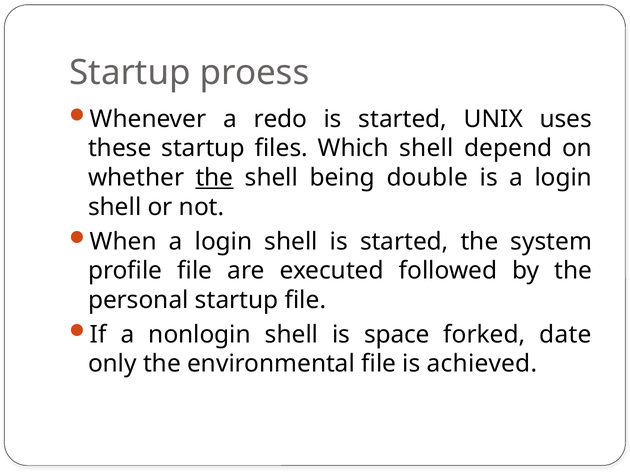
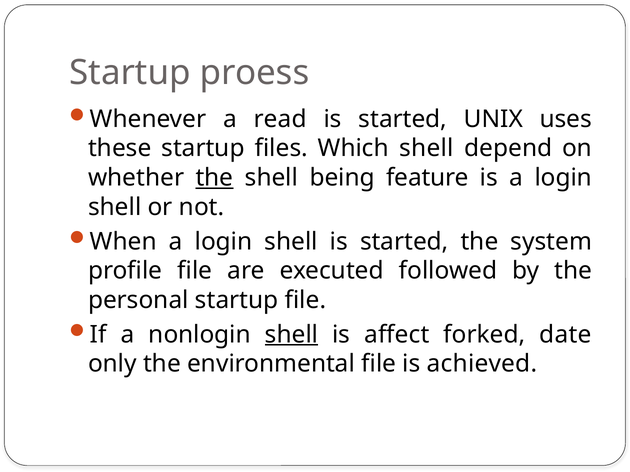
redo: redo -> read (280, 119)
double: double -> feature (427, 178)
shell underline: none -> present (292, 335)
space: space -> affect (397, 335)
